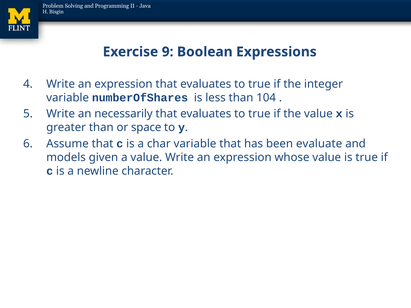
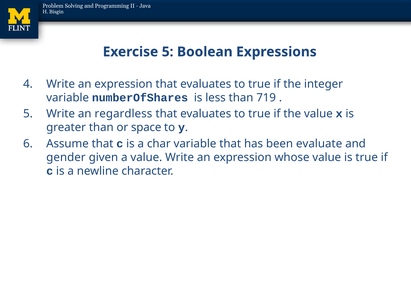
Exercise 9: 9 -> 5 (168, 52)
104: 104 -> 719 (266, 98)
necessarily: necessarily -> regardless (123, 114)
models: models -> gender (66, 158)
